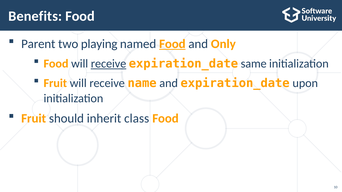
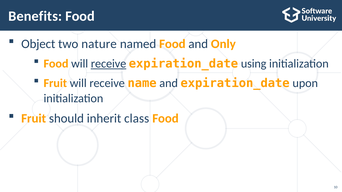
Parent: Parent -> Object (38, 44)
playing: playing -> nature (99, 44)
Food underline: present -> none (172, 44)
same: same -> using (254, 64)
